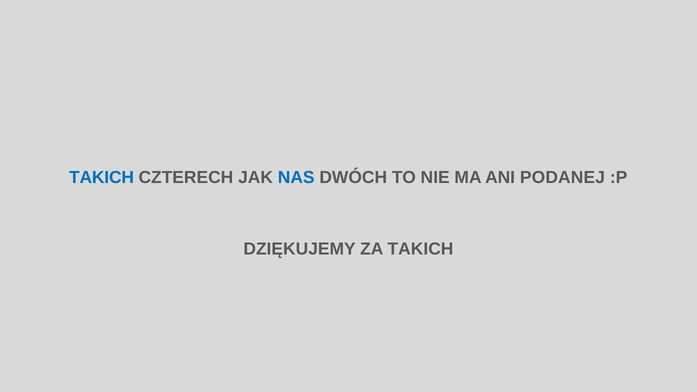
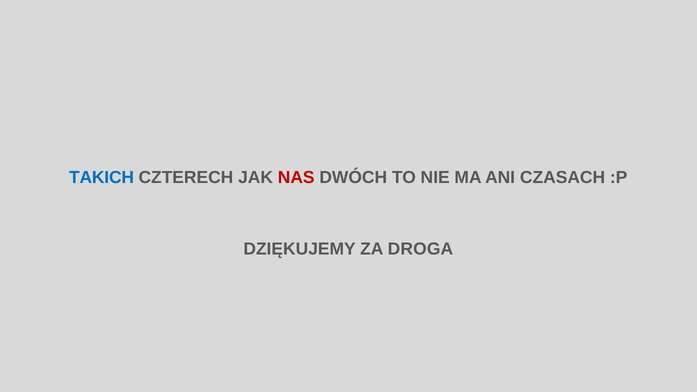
NAS colour: blue -> red (296, 178)
PODANEJ: PODANEJ -> CZASACH (563, 178)
ZA TAKICH: TAKICH -> DROGA (420, 249)
